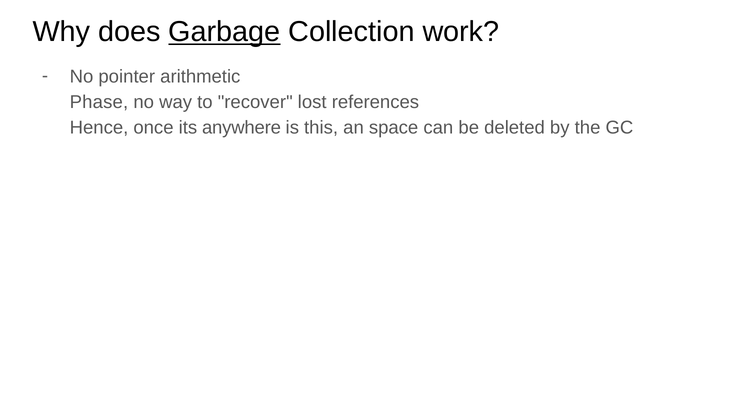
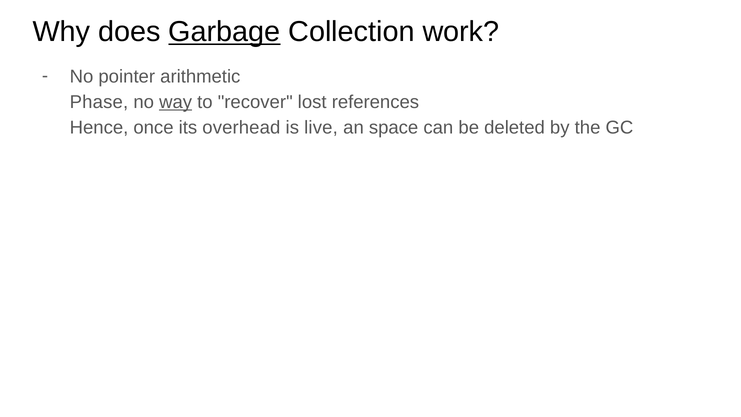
way underline: none -> present (176, 102)
anywhere: anywhere -> overhead (241, 128)
this: this -> live (321, 128)
